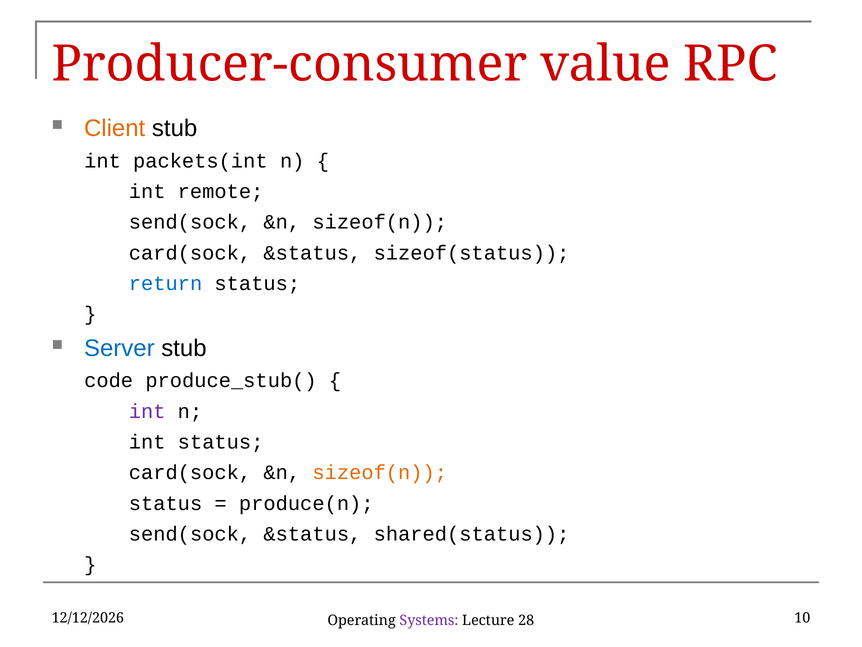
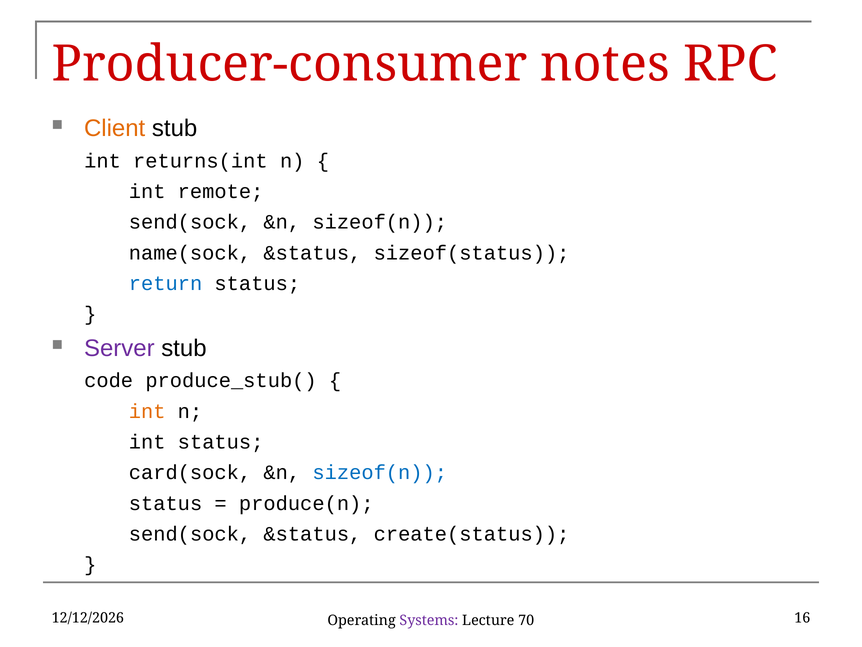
value: value -> notes (605, 64)
packets(int: packets(int -> returns(int (200, 161)
card(sock: card(sock -> name(sock (190, 253)
Server colour: blue -> purple (119, 348)
int colour: purple -> orange (147, 411)
sizeof(n colour: orange -> blue (380, 472)
shared(status: shared(status -> create(status (472, 534)
10: 10 -> 16 (802, 617)
28: 28 -> 70 (526, 620)
